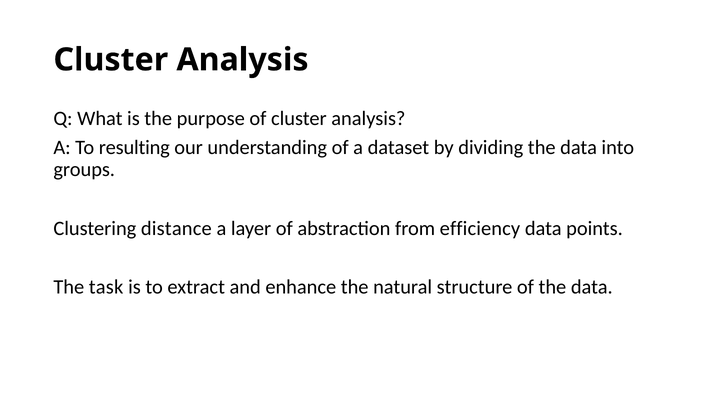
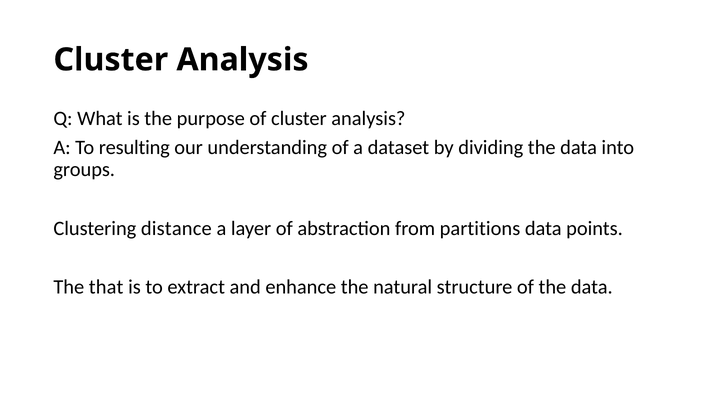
efficiency: efficiency -> partitions (480, 229)
task: task -> that (106, 287)
